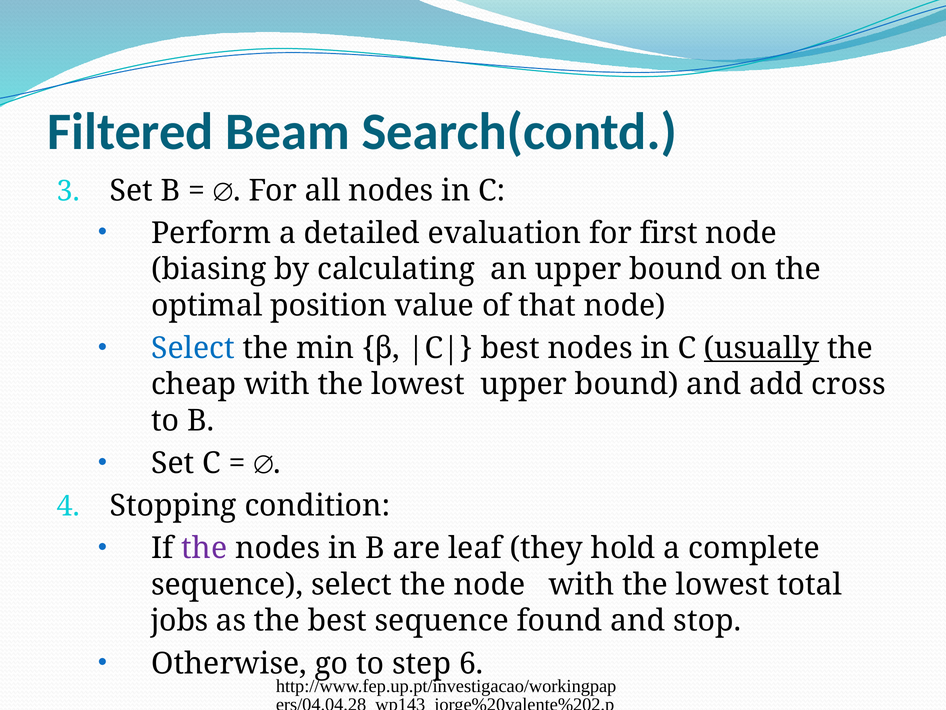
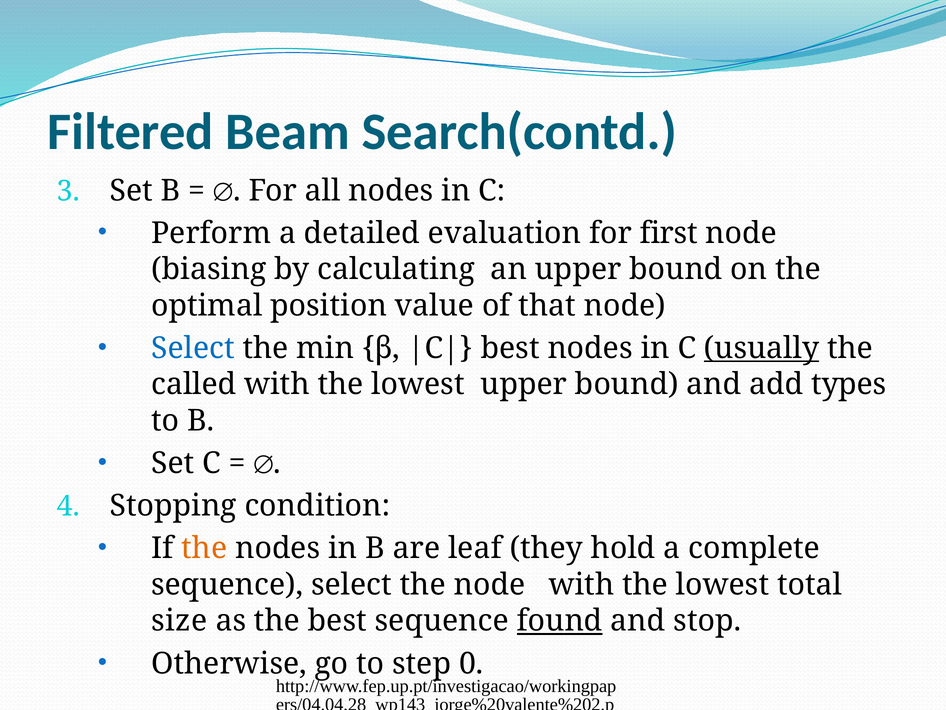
cheap: cheap -> called (194, 384)
cross: cross -> types (849, 384)
the colour: purple -> orange (204, 548)
jobs: jobs -> size (179, 621)
found underline: none -> present (560, 621)
6: 6 -> 0 (471, 663)
